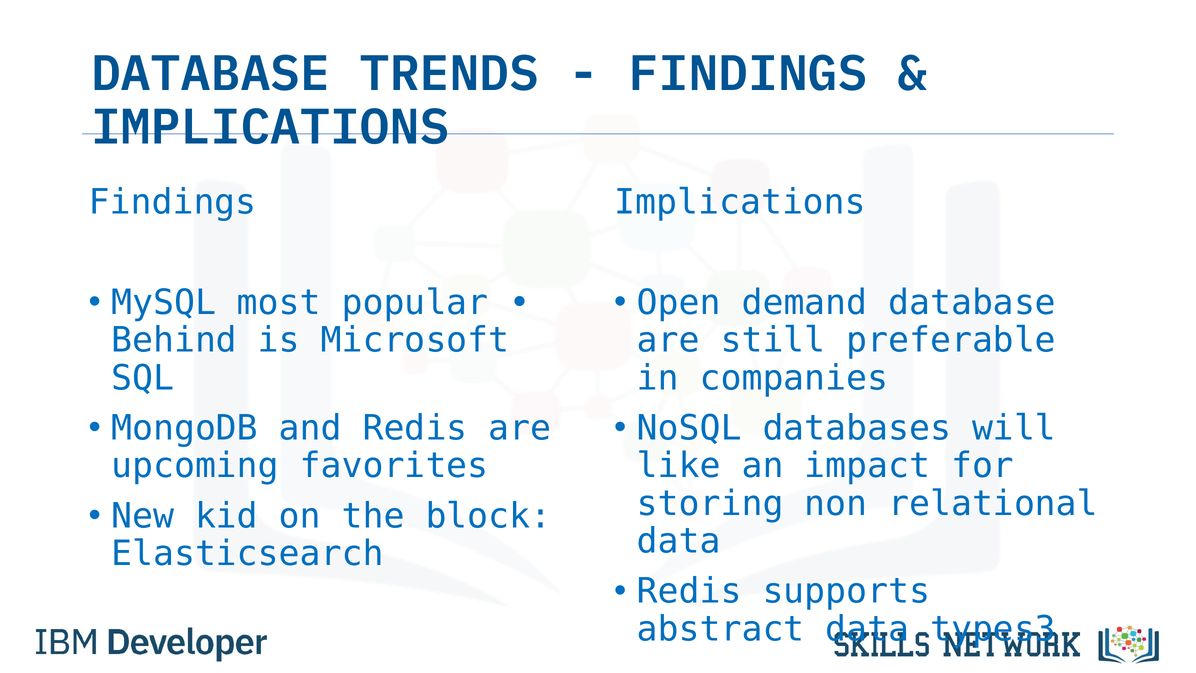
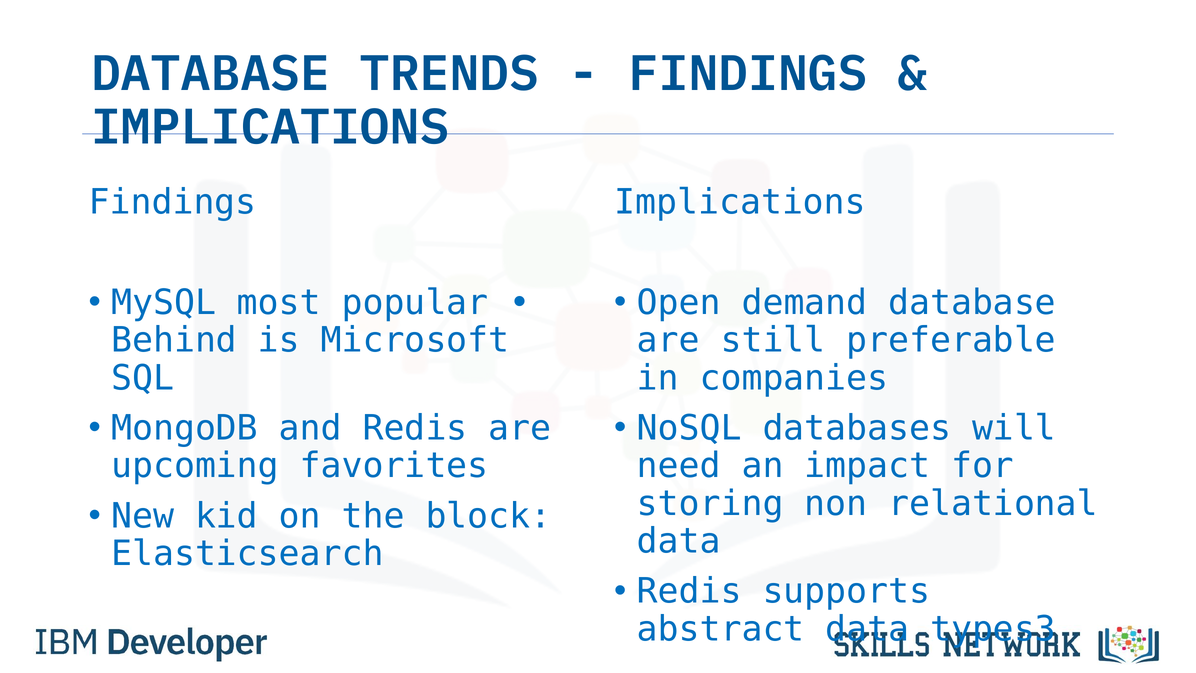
like: like -> need (679, 466)
